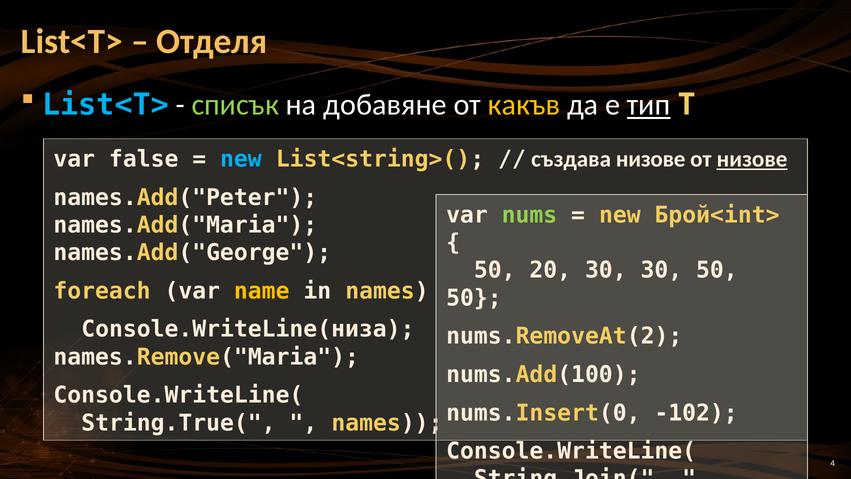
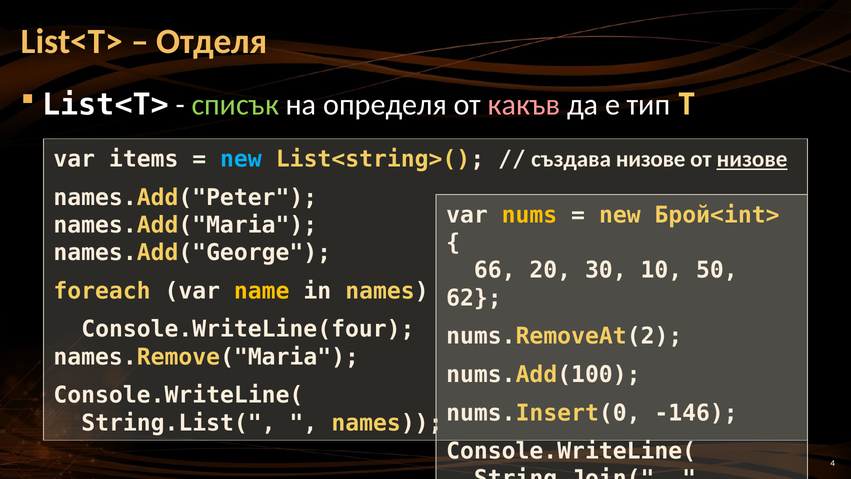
List<T> colour: light blue -> white (106, 105)
добавяне: добавяне -> определя (385, 105)
какъв colour: yellow -> pink (524, 105)
тип underline: present -> none (649, 105)
false: false -> items (144, 159)
nums colour: light green -> yellow (529, 215)
50: 50 -> 66 (495, 270)
30 30: 30 -> 10 (661, 270)
50: 50 -> 62 (474, 298)
Console.WriteLine(низа: Console.WriteLine(низа -> Console.WriteLine(four (248, 329)
-102: -102 -> -146 (696, 413)
String.True(: String.True( -> String.List( (178, 423)
